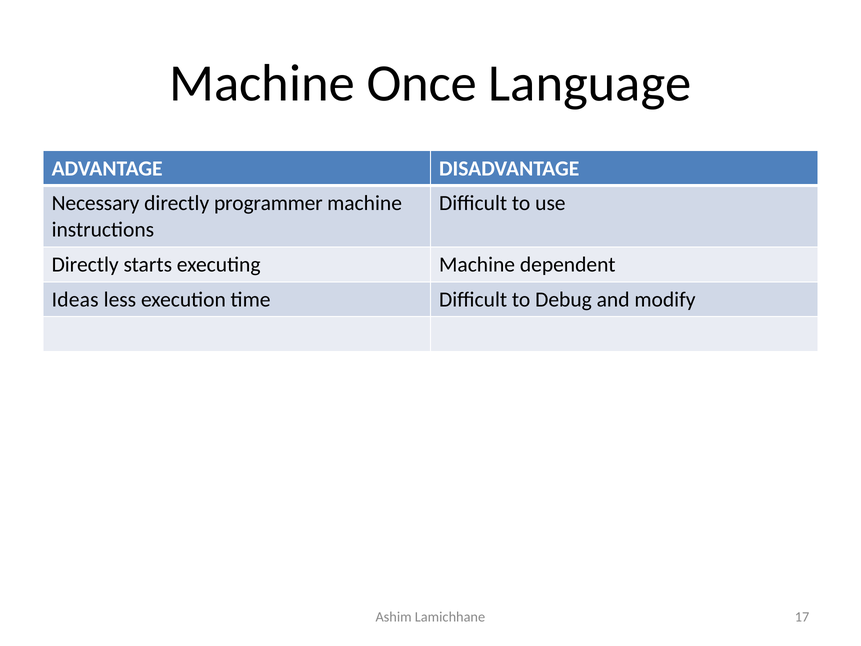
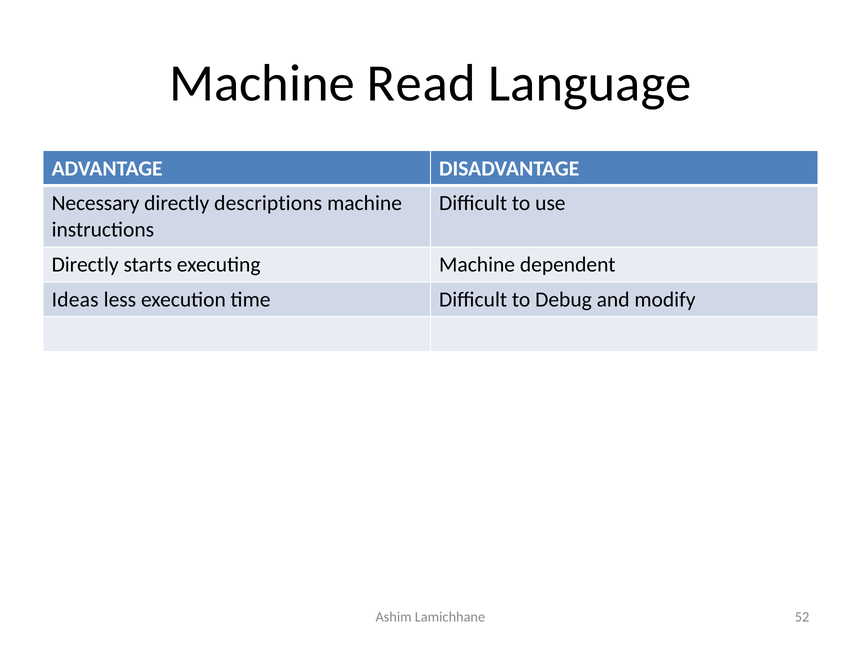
Once: Once -> Read (421, 83)
programmer: programmer -> descriptions (268, 203)
17: 17 -> 52 (802, 617)
